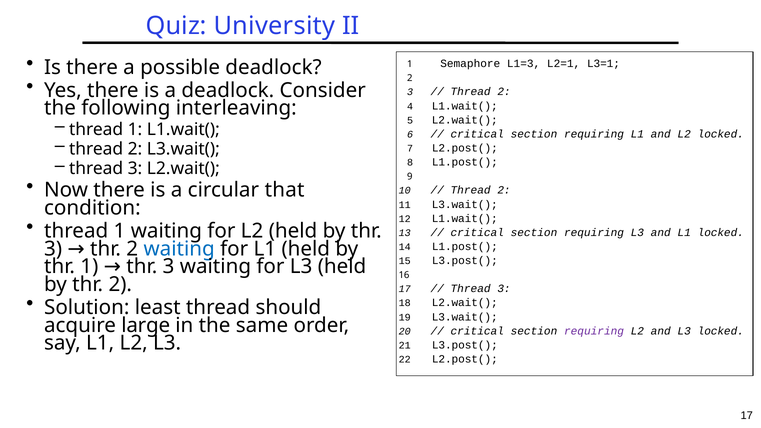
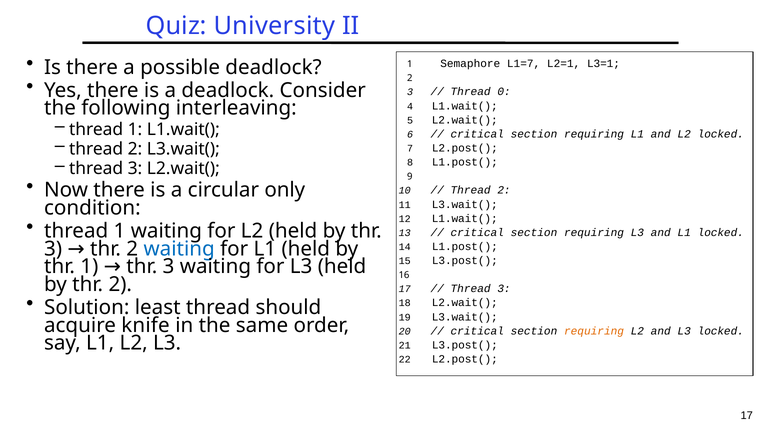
L1=3: L1=3 -> L1=7 (524, 64)
2: 2 -> 0 (504, 92)
that: that -> only (285, 190)
large: large -> knife (146, 325)
requiring colour: purple -> orange (594, 331)
